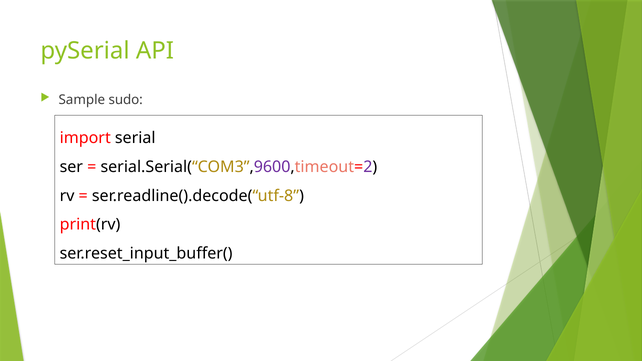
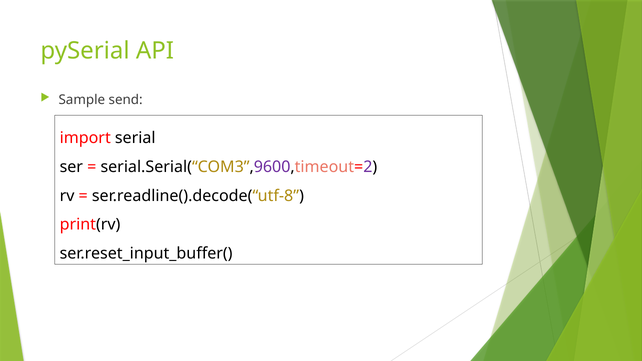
sudo: sudo -> send (126, 100)
